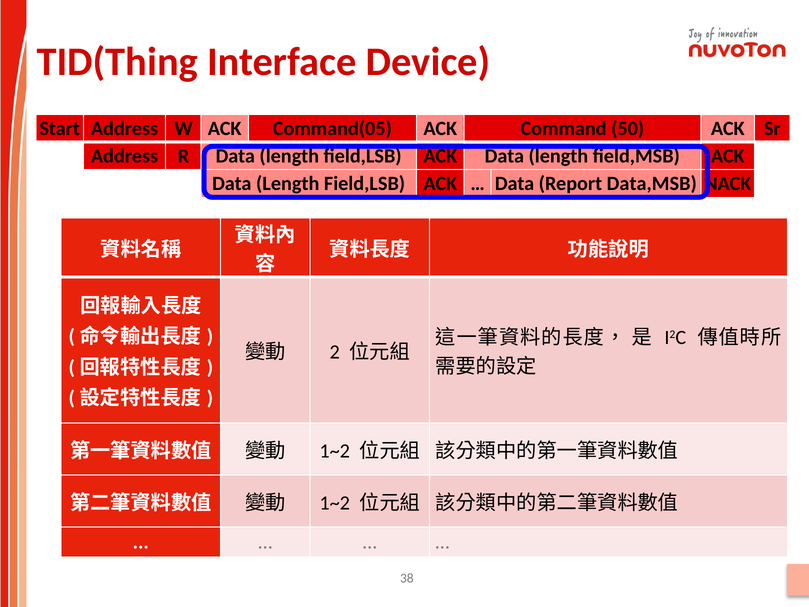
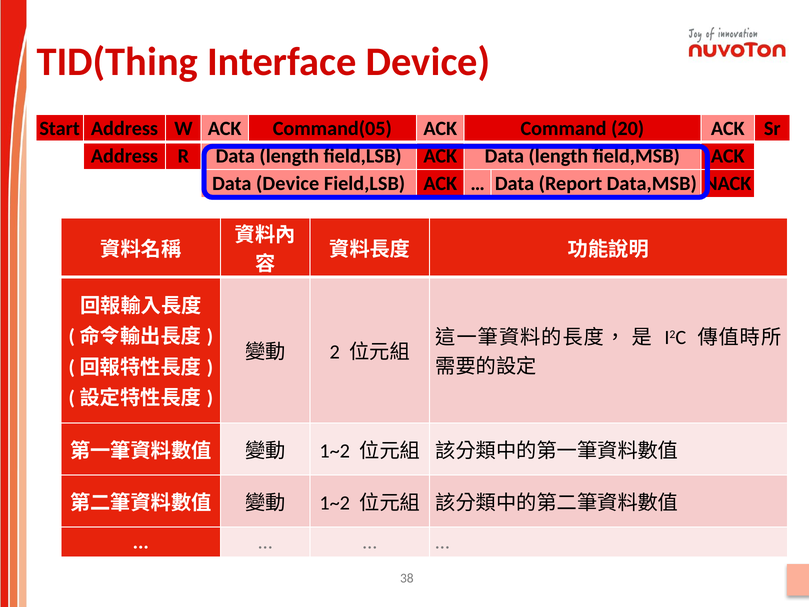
50: 50 -> 20 (628, 128)
Length: Length -> Device (288, 184)
